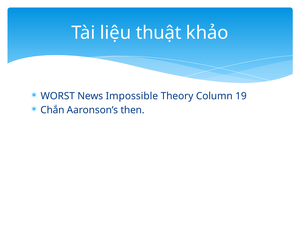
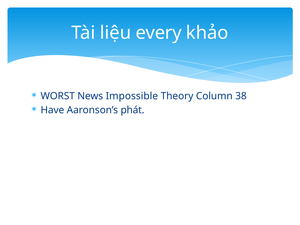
thuật: thuật -> every (159, 33)
19: 19 -> 38 (241, 96)
Chắn: Chắn -> Have (52, 110)
then: then -> phát (132, 110)
